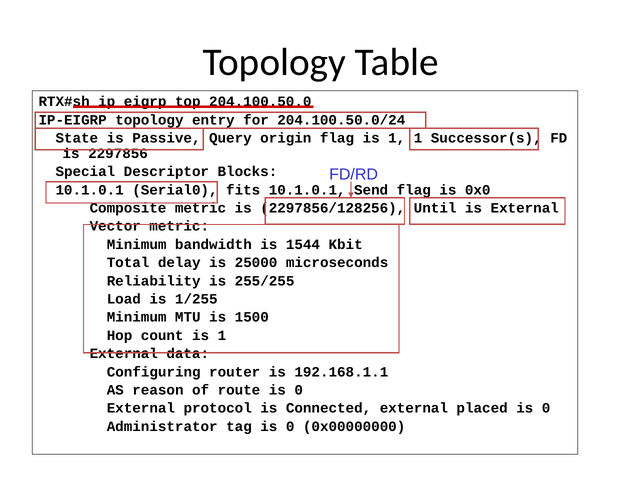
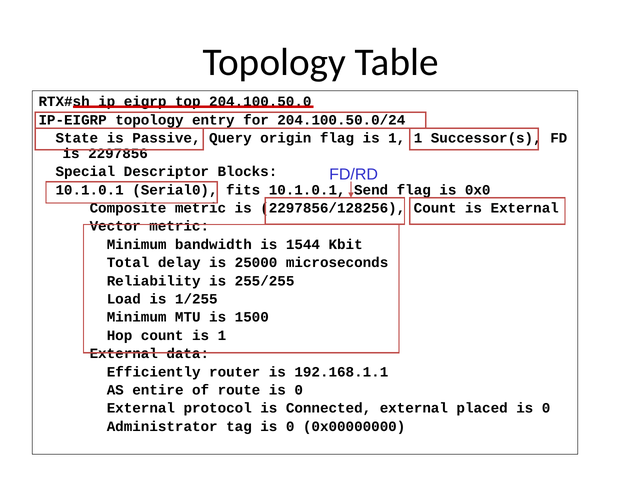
2297856/128256 Until: Until -> Count (435, 208)
Configuring: Configuring -> Efficiently (154, 372)
reason: reason -> entire (158, 390)
